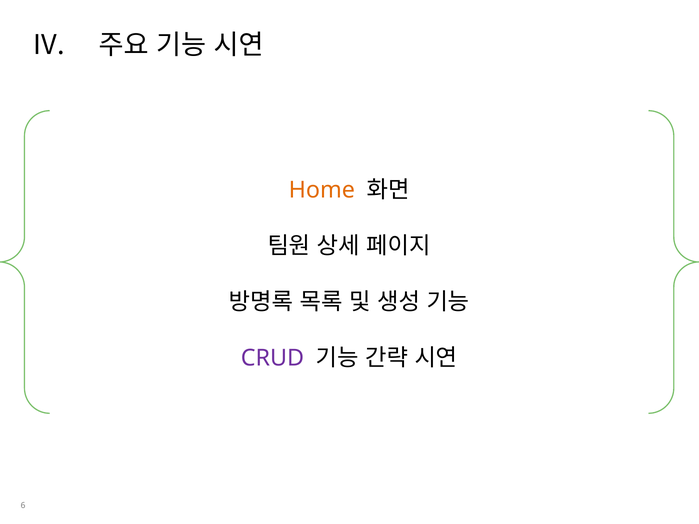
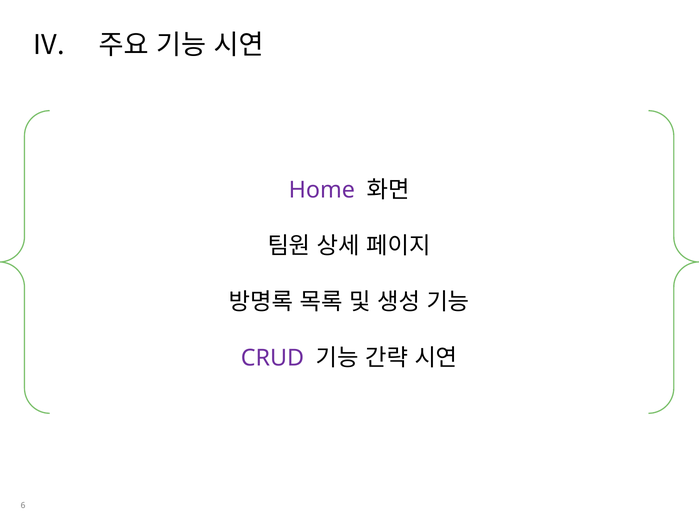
Home colour: orange -> purple (322, 190)
